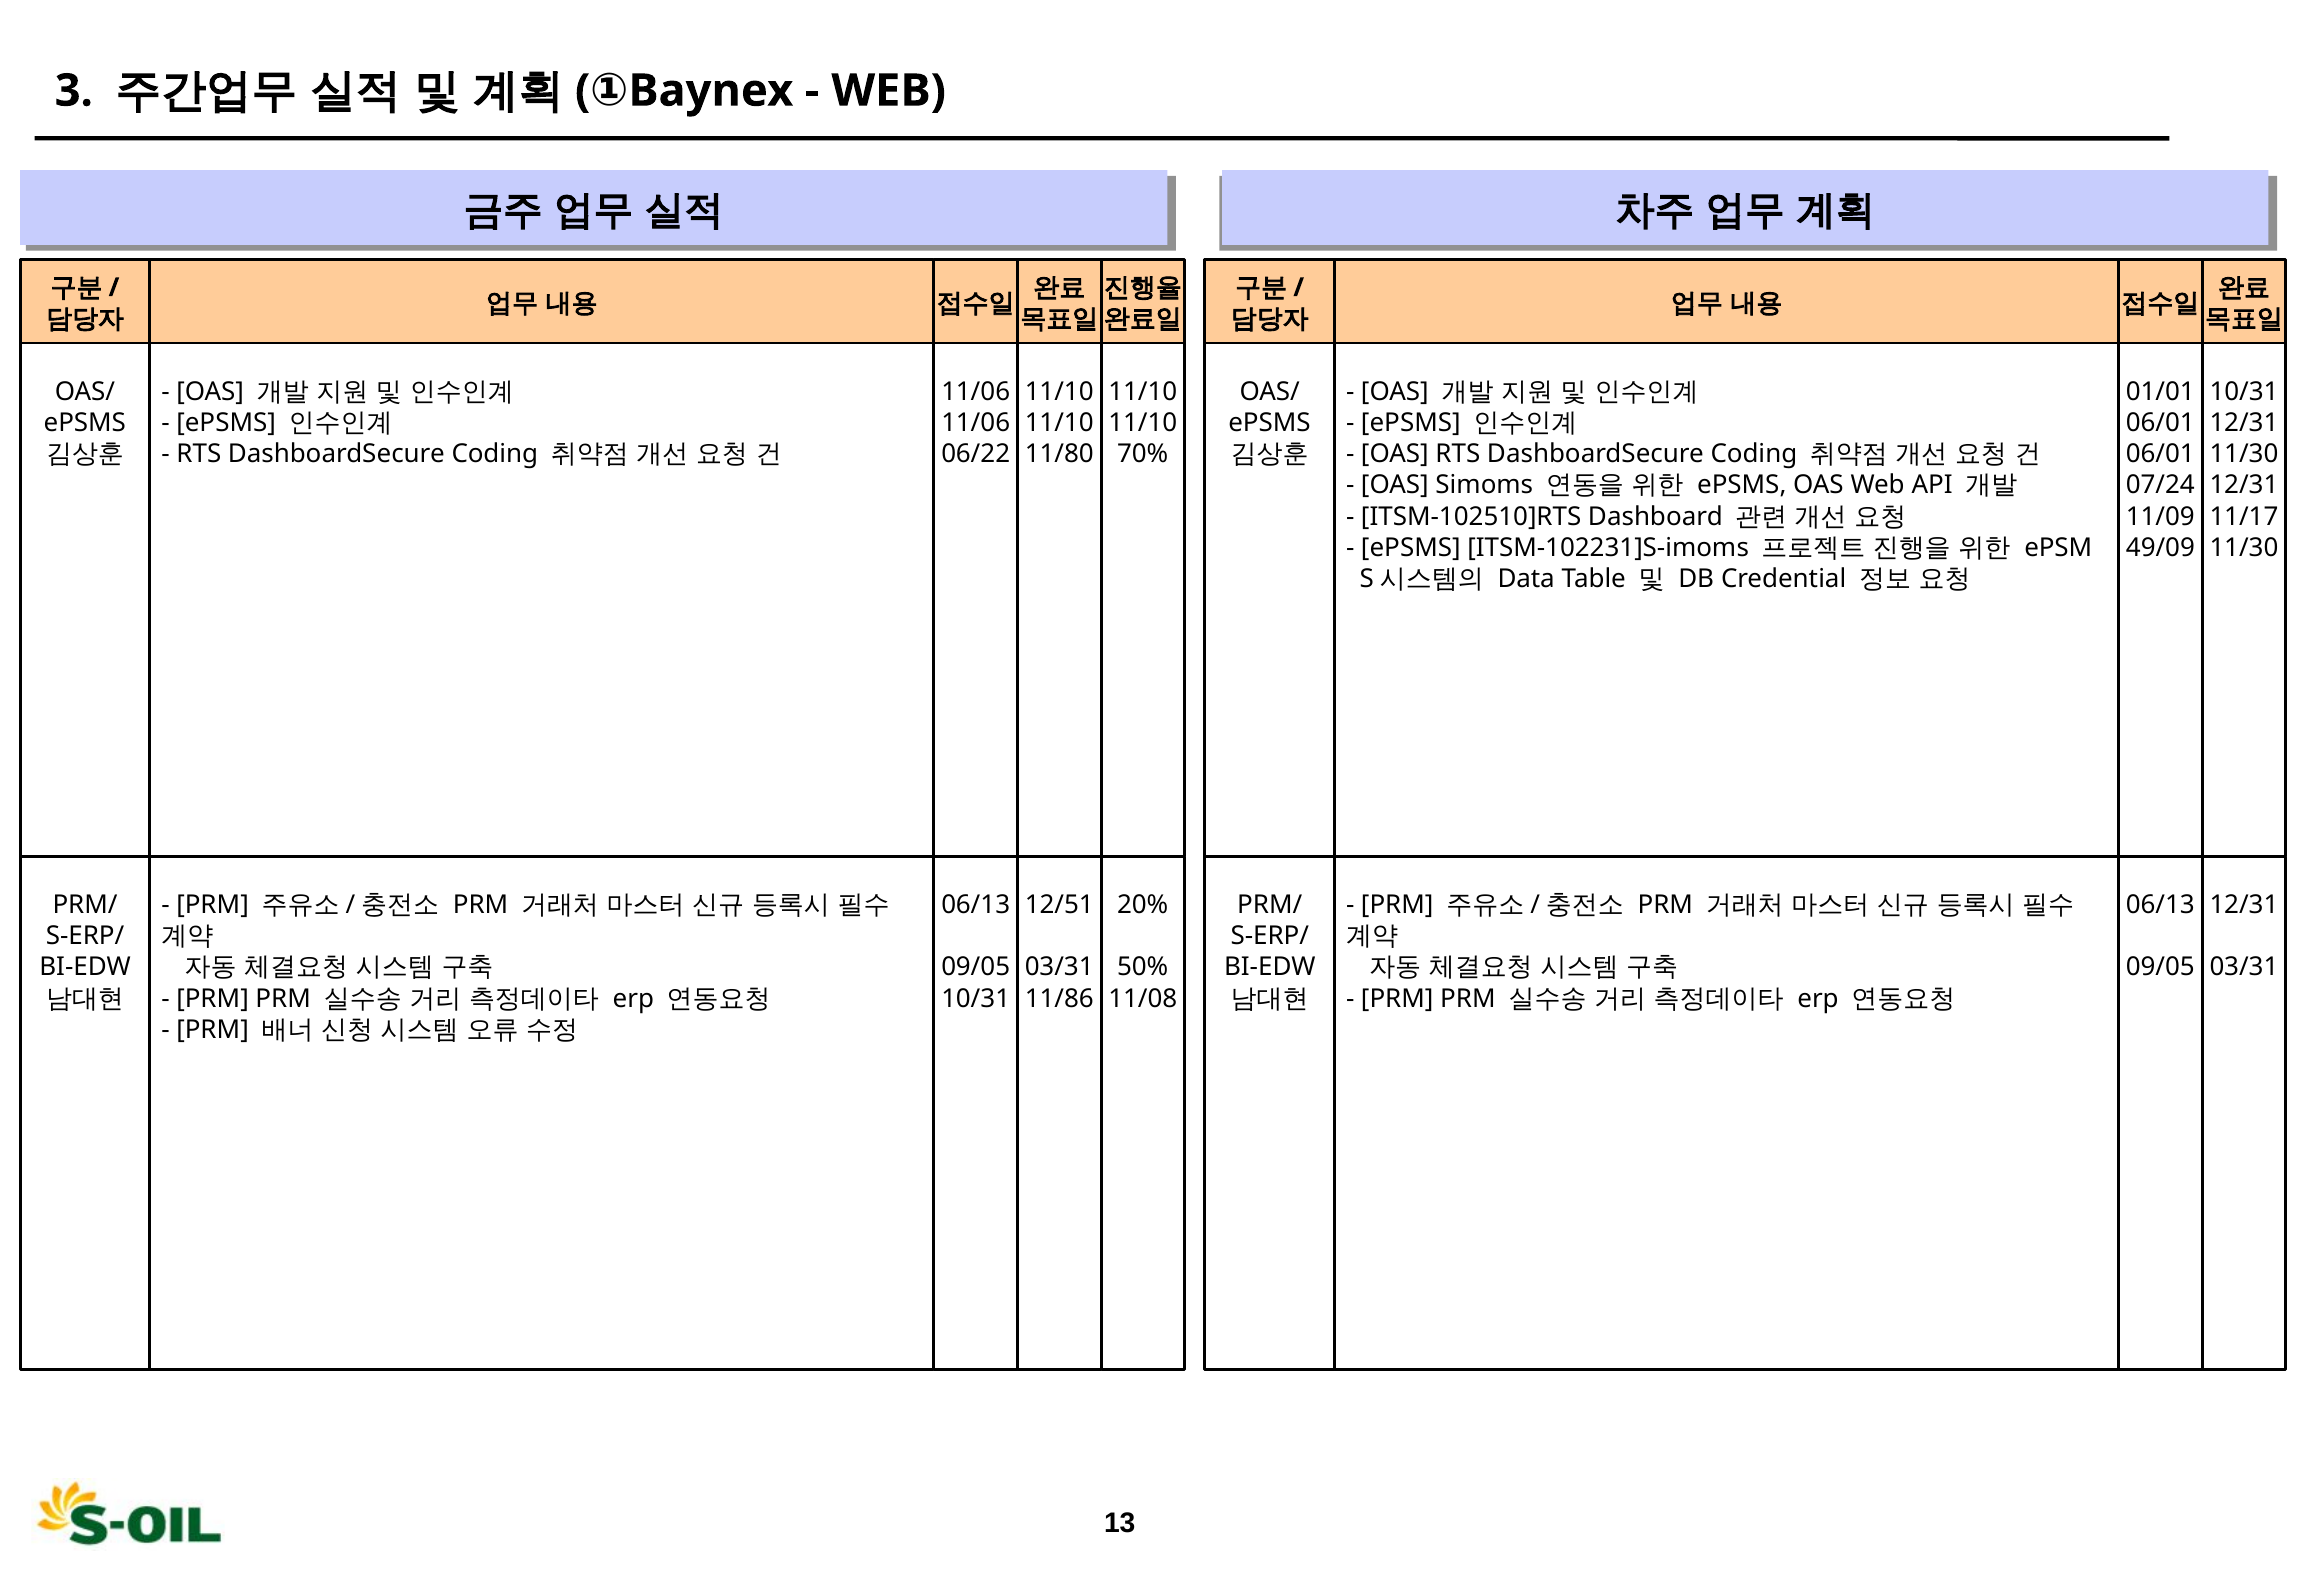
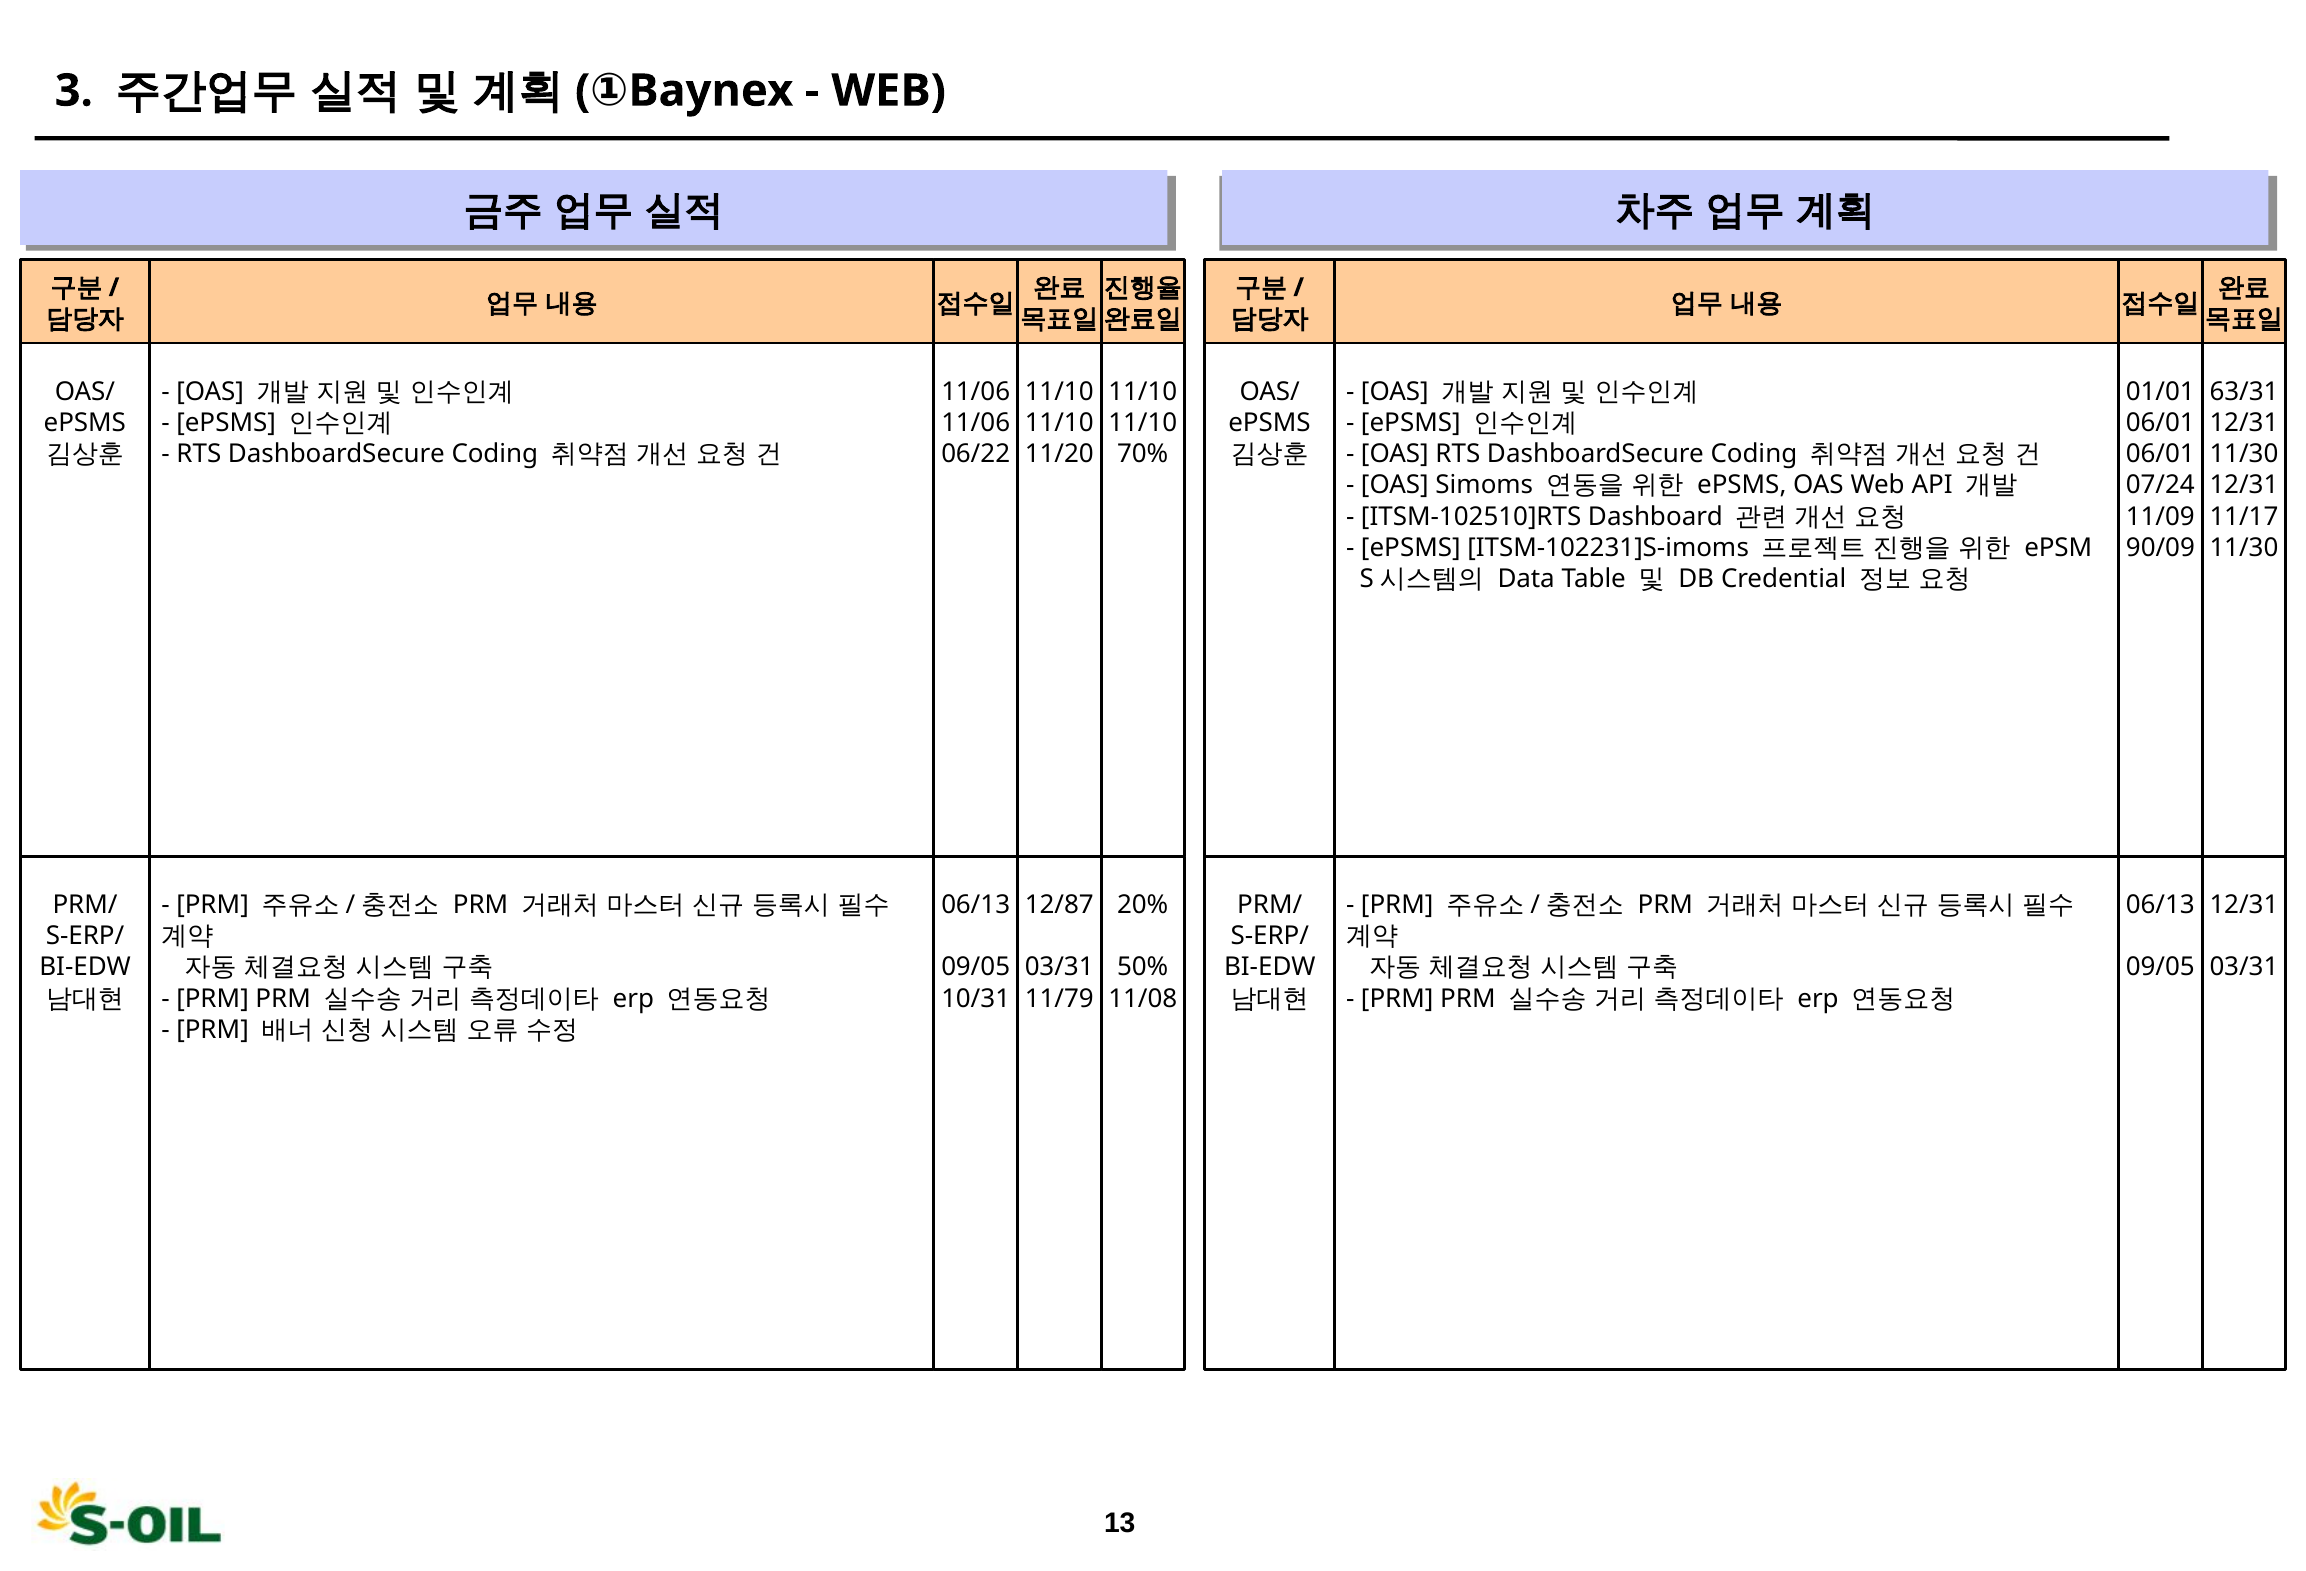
10/31: 10/31 -> 63/31 (2244, 392)
11/80: 11/80 -> 11/20 (1059, 454)
49/09: 49/09 -> 90/09 (2160, 548)
12/51: 12/51 -> 12/87 (1059, 905)
11/86: 11/86 -> 11/79 (1059, 998)
